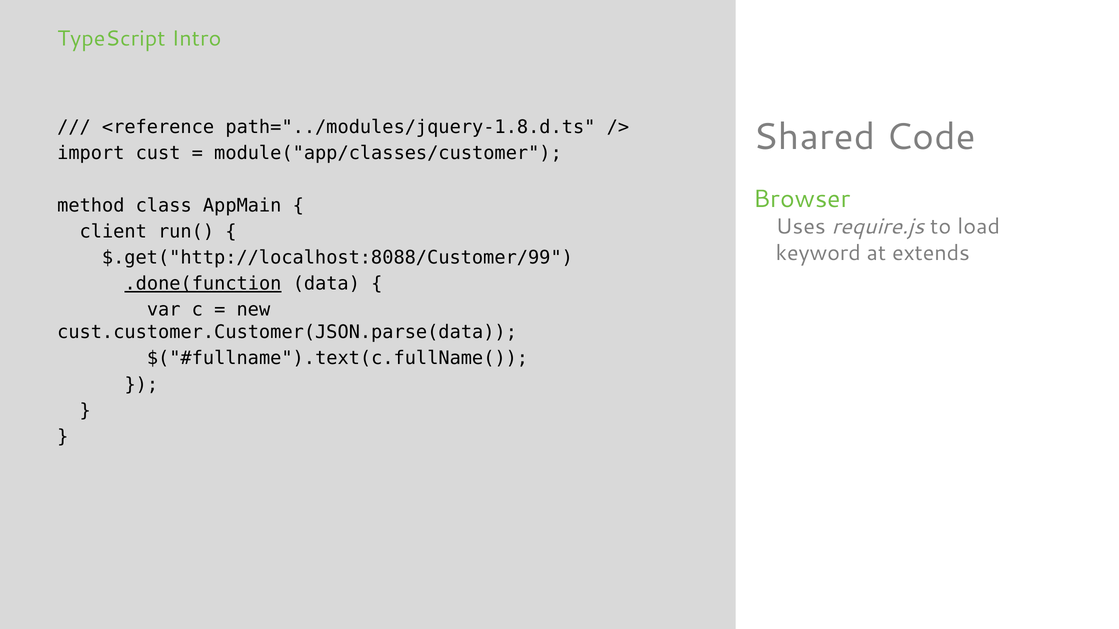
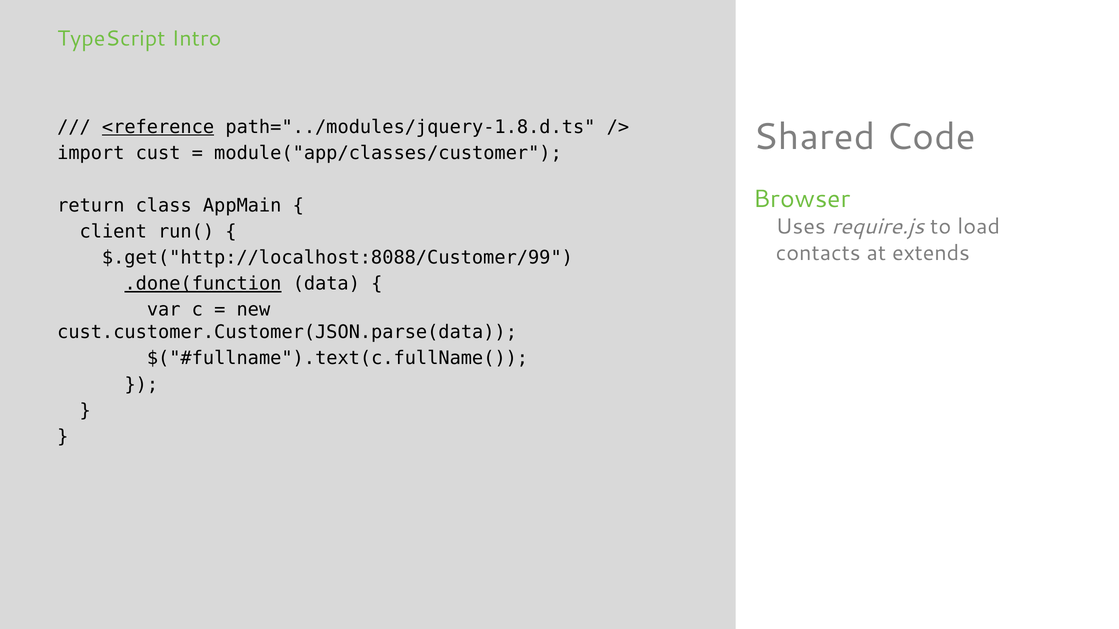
<reference underline: none -> present (158, 127)
method: method -> return (91, 206)
keyword: keyword -> contacts (818, 253)
